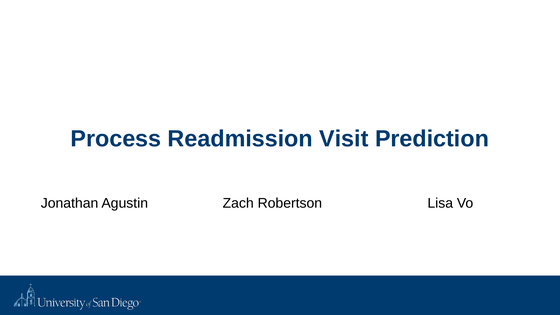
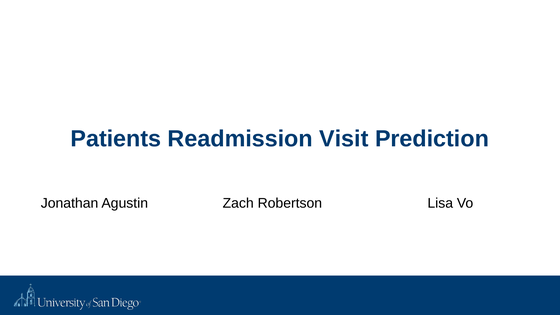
Process: Process -> Patients (116, 139)
